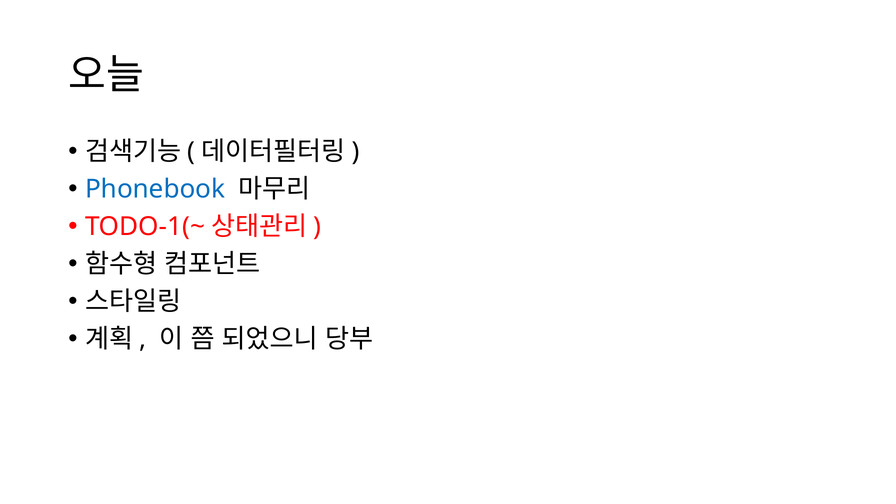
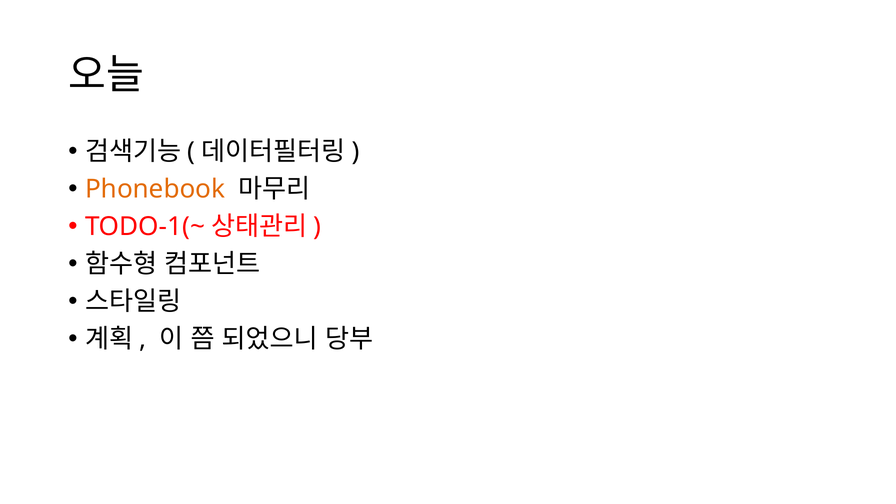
Phonebook colour: blue -> orange (155, 189)
